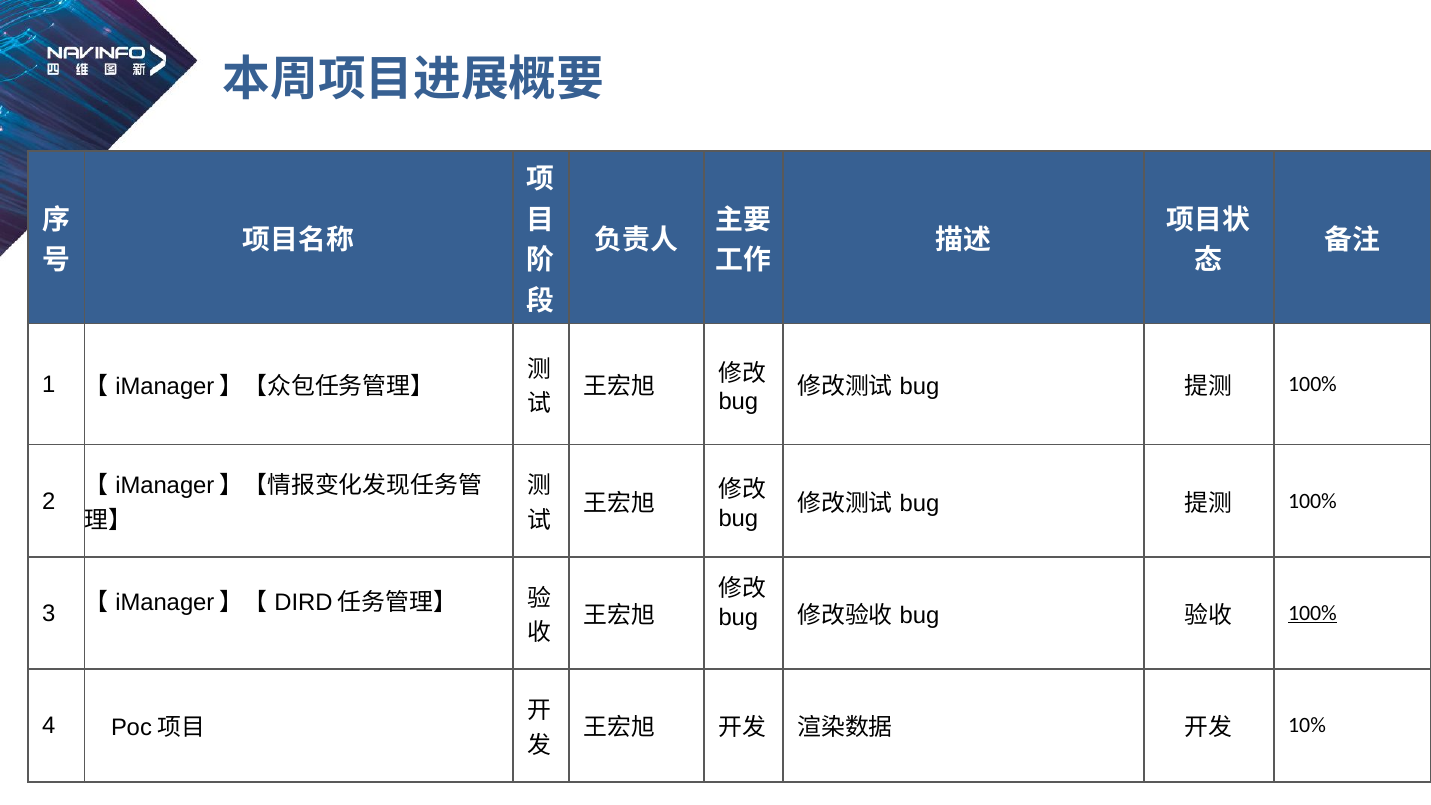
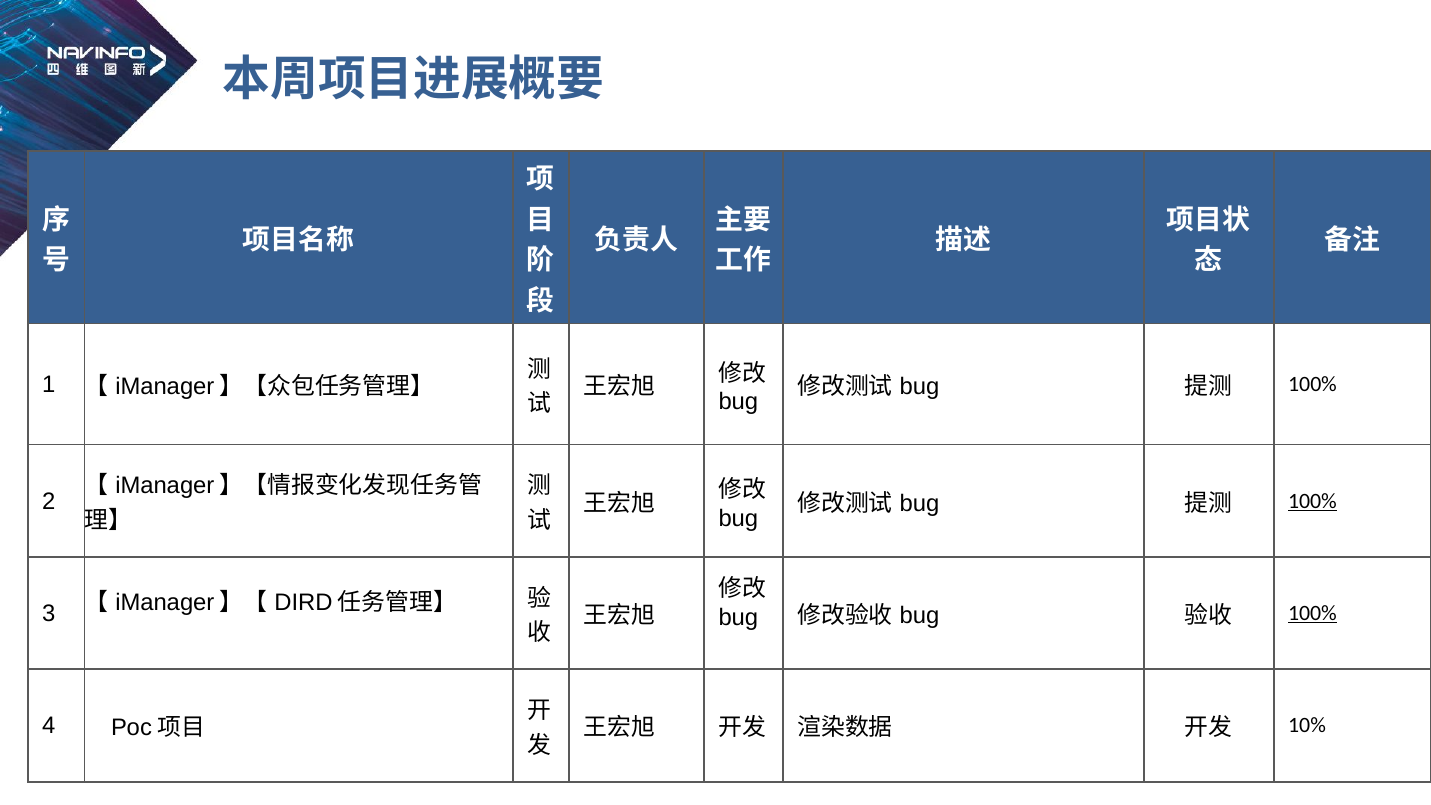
100% underline: none -> present (1312, 501)
